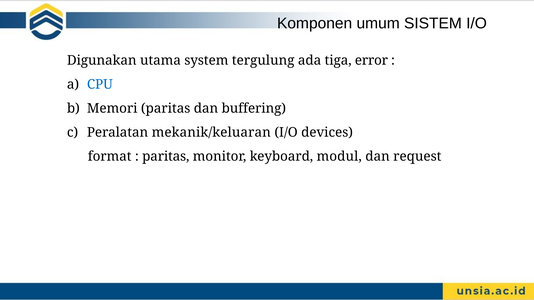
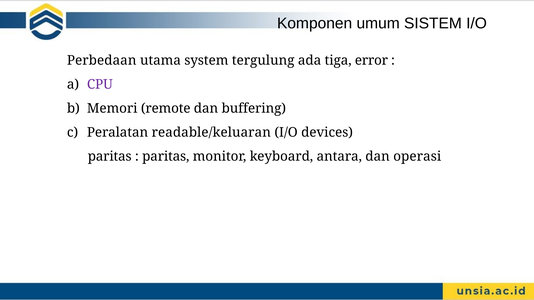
Digunakan: Digunakan -> Perbedaan (102, 60)
CPU colour: blue -> purple (100, 84)
Memori paritas: paritas -> remote (166, 108)
mekanik/keluaran: mekanik/keluaran -> readable/keluaran (211, 133)
format: format -> paritas (110, 157)
modul: modul -> antara (339, 157)
request: request -> operasi (417, 157)
